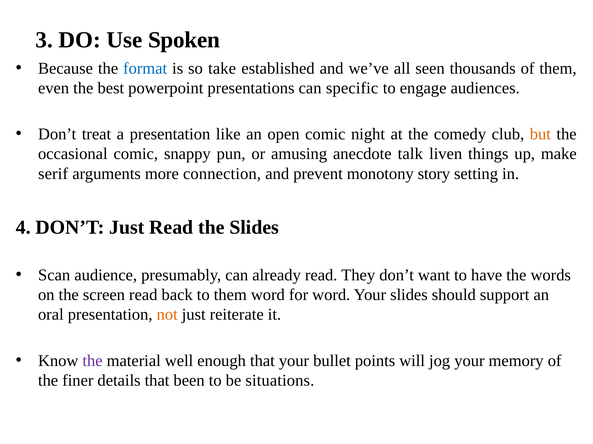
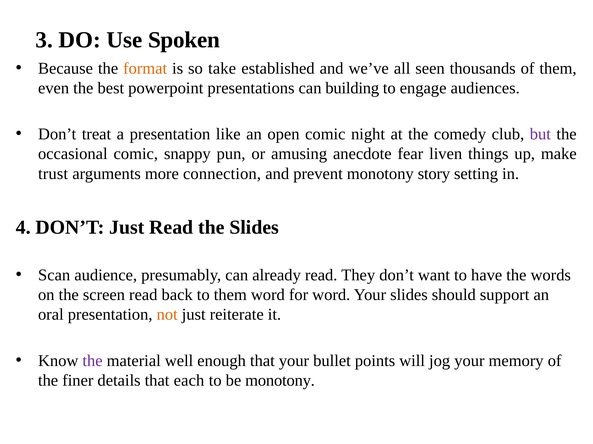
format colour: blue -> orange (145, 68)
specific: specific -> building (352, 88)
but colour: orange -> purple (540, 134)
talk: talk -> fear (410, 154)
serif: serif -> trust (53, 174)
been: been -> each (189, 381)
be situations: situations -> monotony (280, 381)
